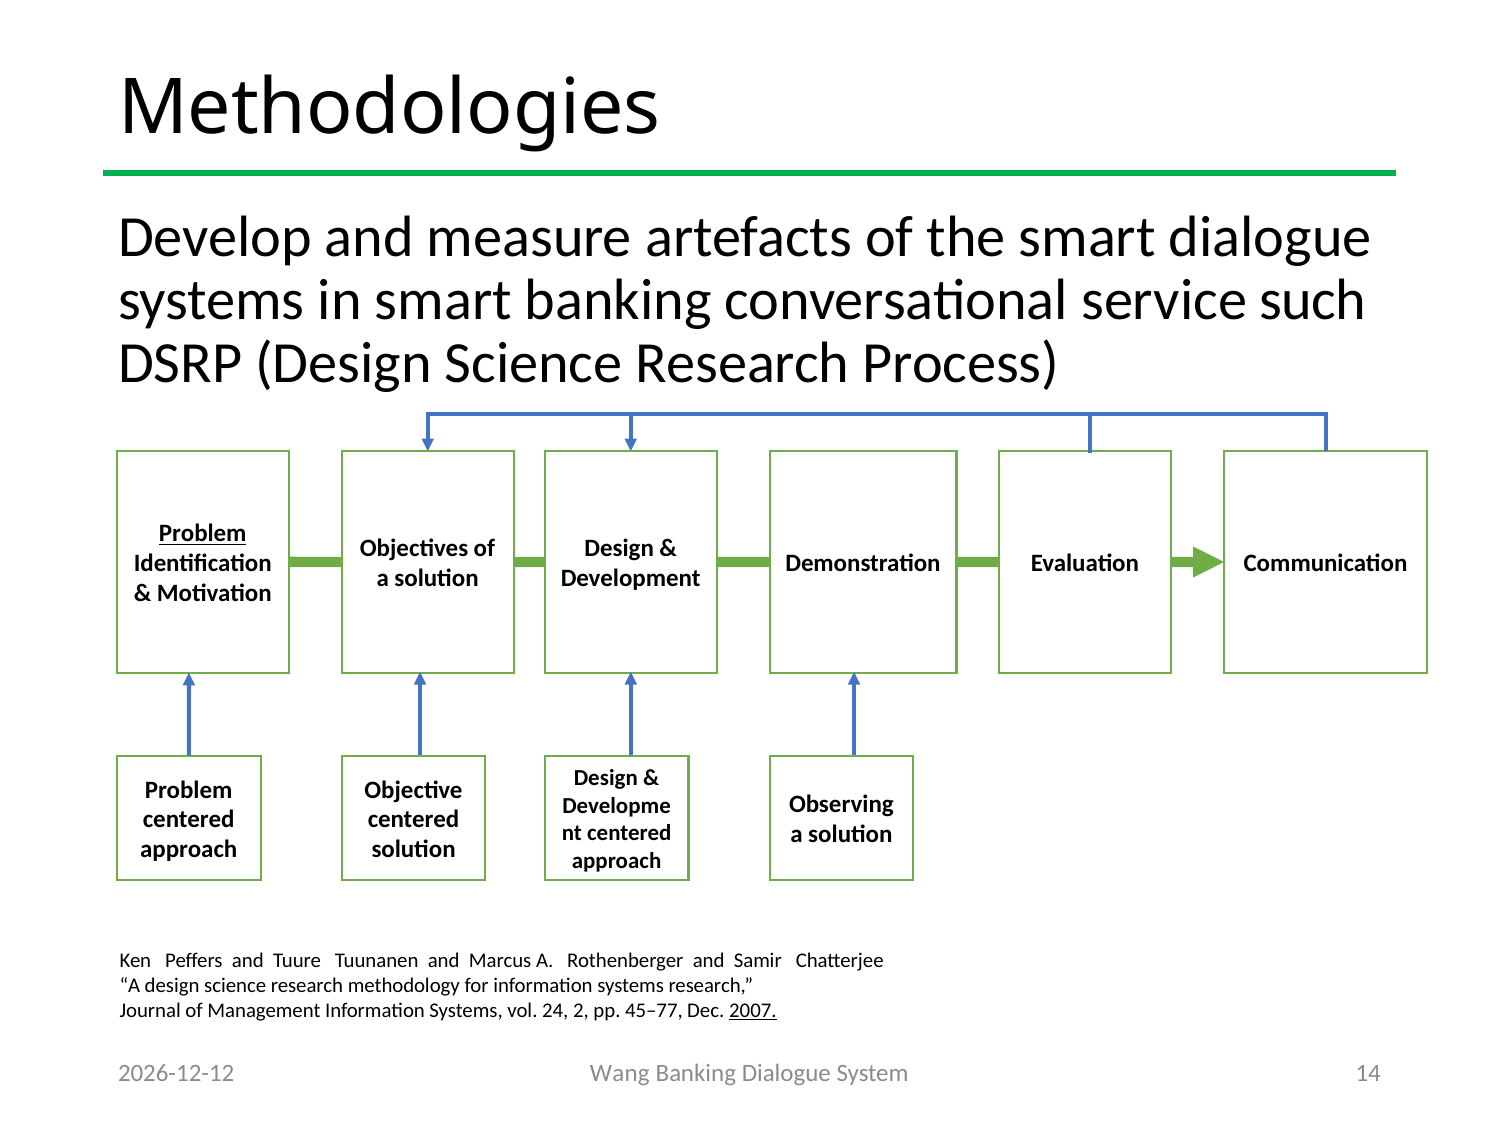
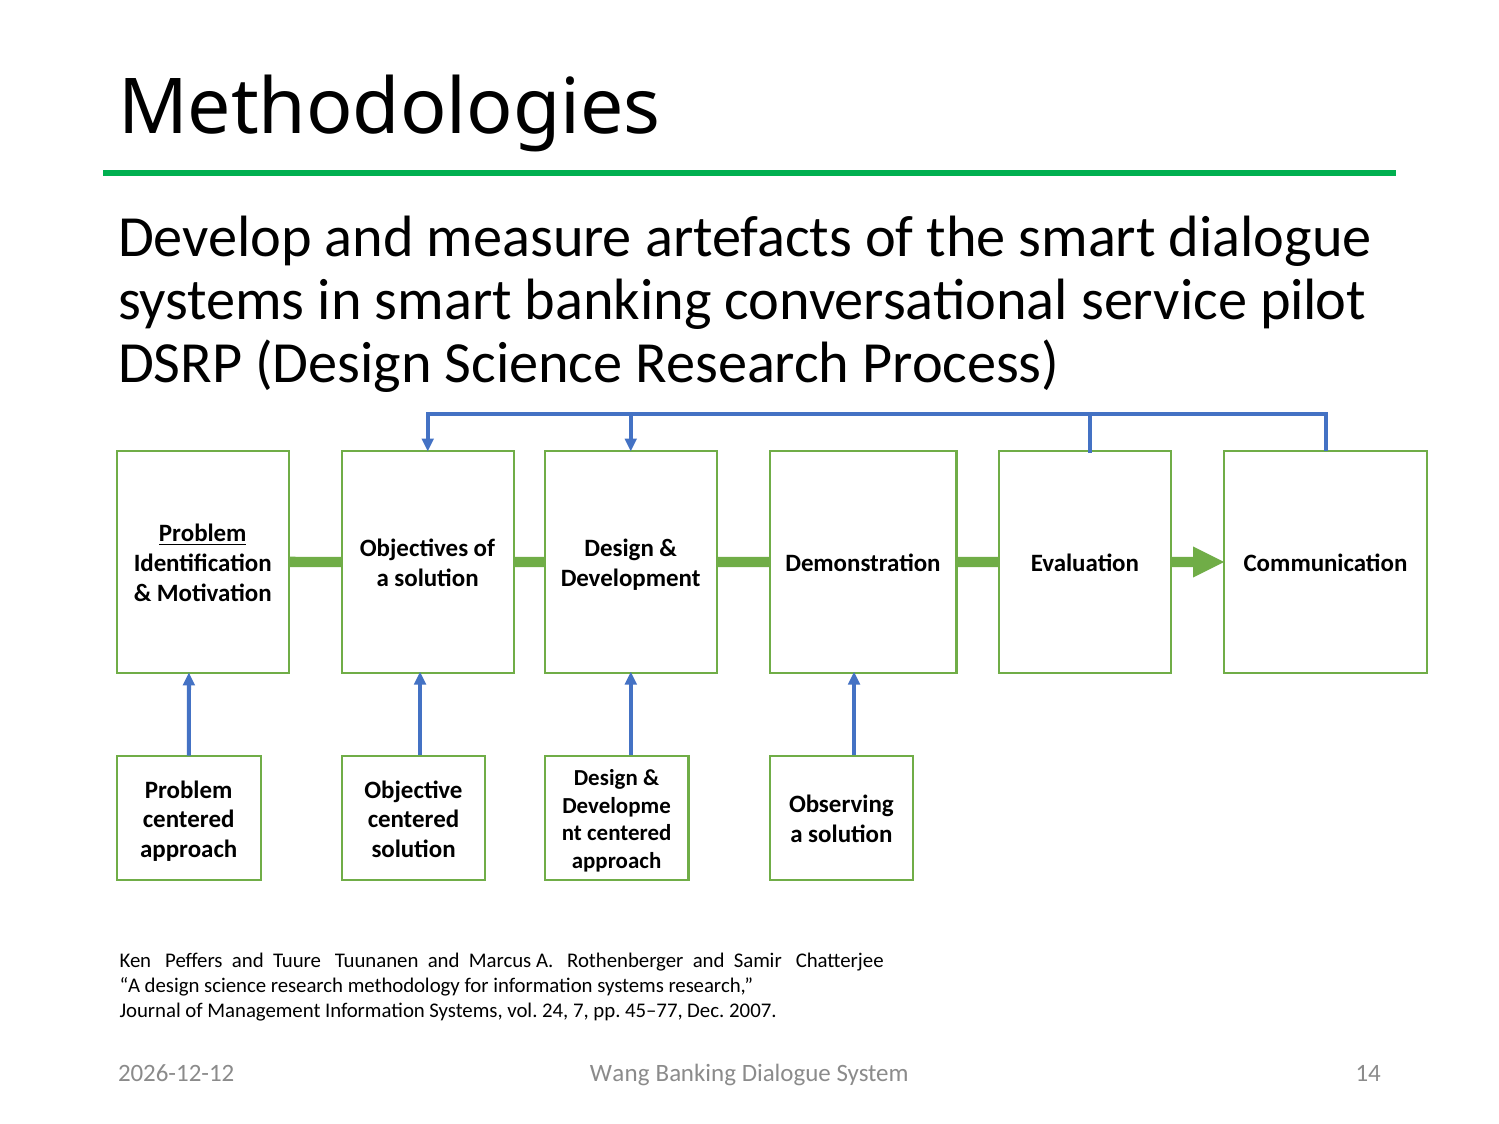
such: such -> pilot (1313, 301)
2: 2 -> 7 (581, 1011)
2007 underline: present -> none (753, 1011)
